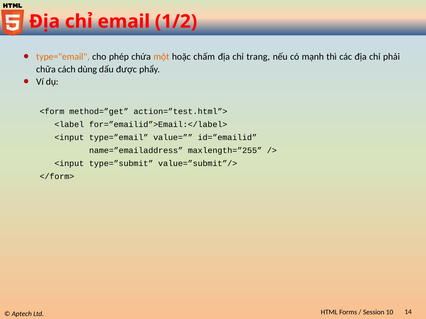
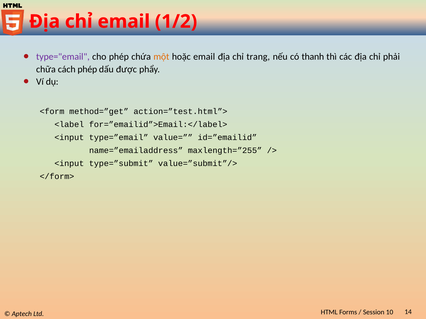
type="email colour: orange -> purple (63, 57)
hoặc chấm: chấm -> email (204, 57)
mạnh: mạnh -> thanh (313, 57)
cách dùng: dùng -> phép (87, 69)
